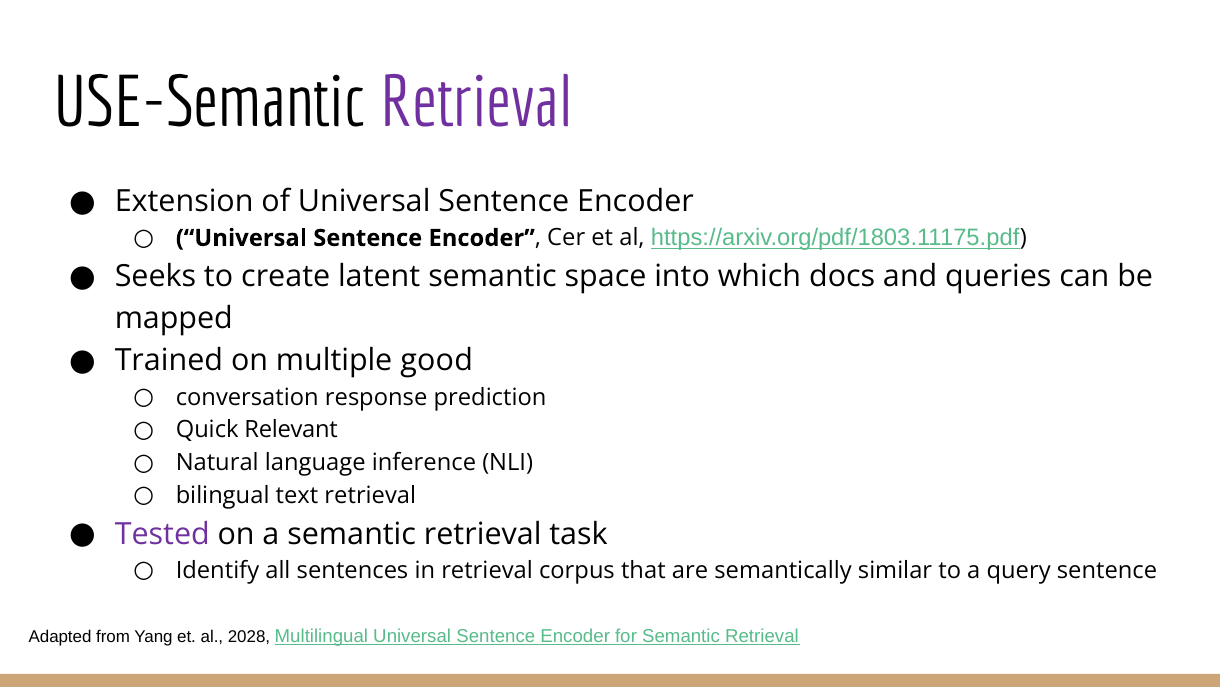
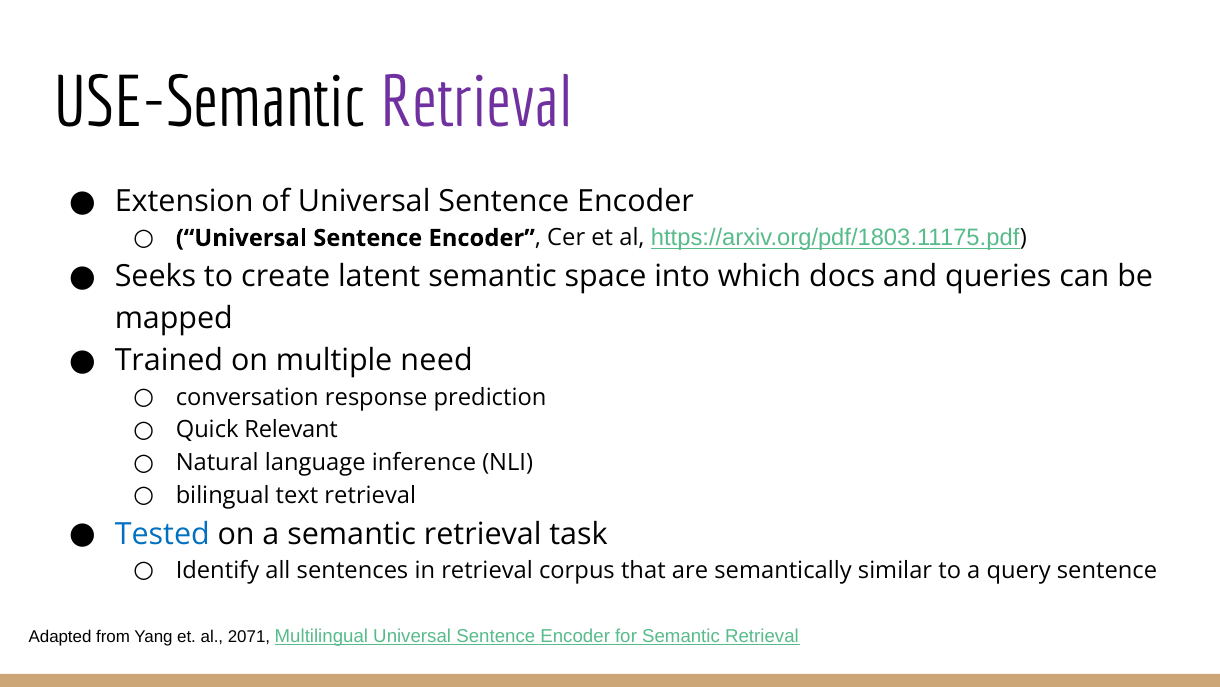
good: good -> need (437, 360)
Tested colour: purple -> blue (162, 533)
2028: 2028 -> 2071 (249, 636)
